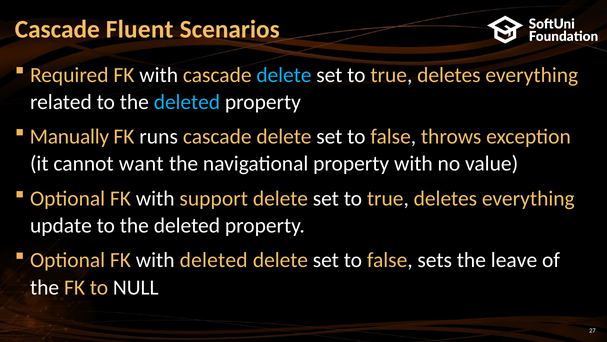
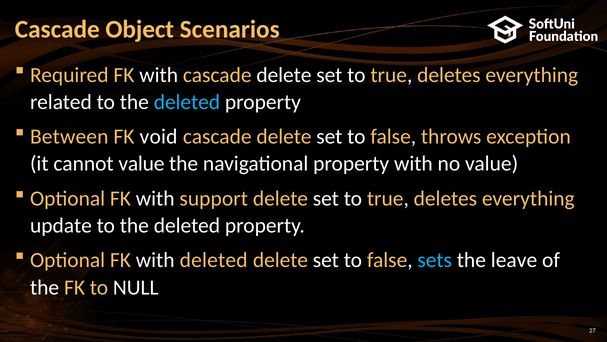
Fluent: Fluent -> Object (140, 29)
delete colour: light blue -> white (284, 75)
Manually: Manually -> Between (69, 137)
runs: runs -> void (159, 137)
cannot want: want -> value (141, 164)
sets colour: white -> light blue (435, 260)
